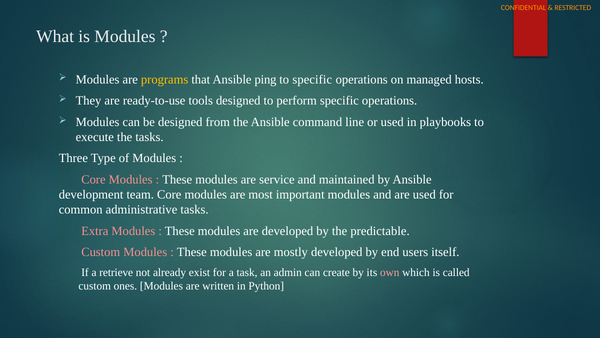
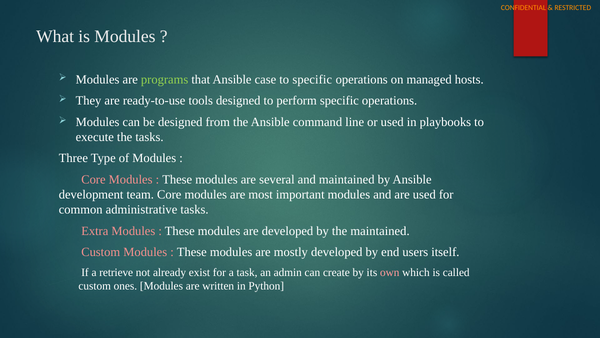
programs colour: yellow -> light green (165, 79)
ping: ping -> case (265, 79)
service: service -> several (277, 179)
the predictable: predictable -> maintained (380, 231)
